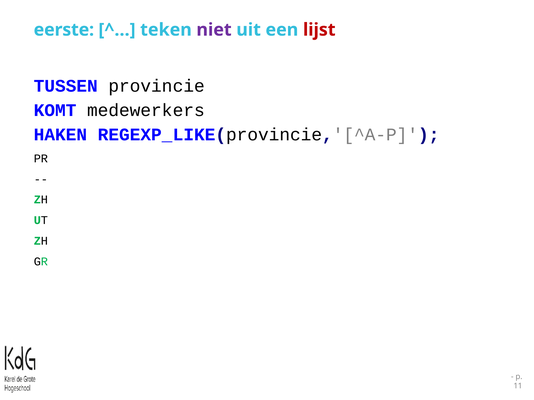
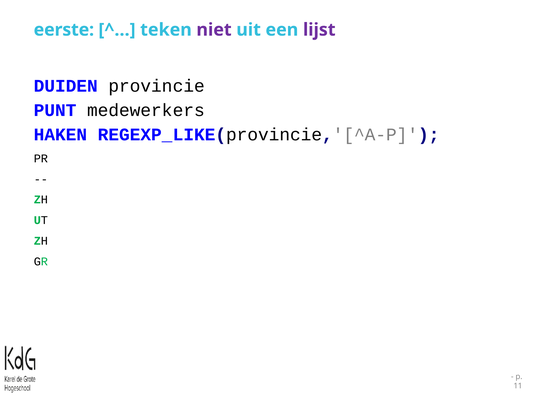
lijst colour: red -> purple (319, 30)
TUSSEN: TUSSEN -> DUIDEN (66, 86)
KOMT: KOMT -> PUNT (55, 111)
